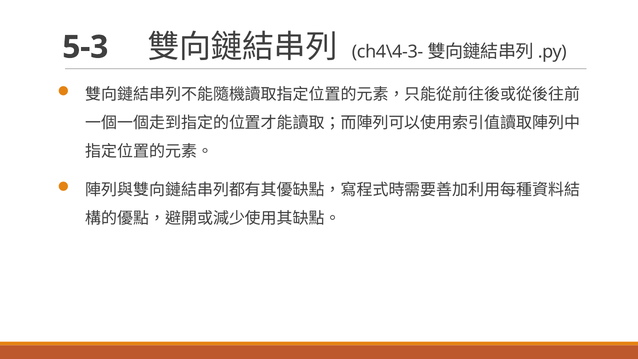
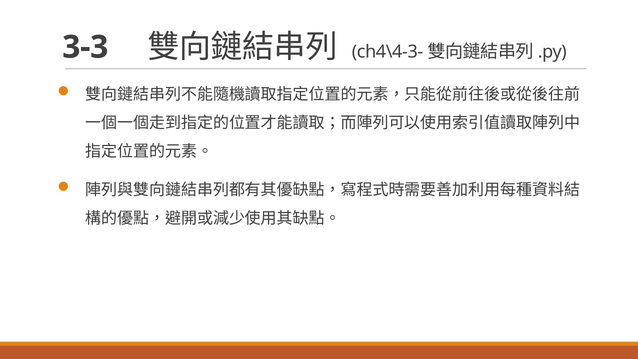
5-3: 5-3 -> 3-3 (85, 47)
